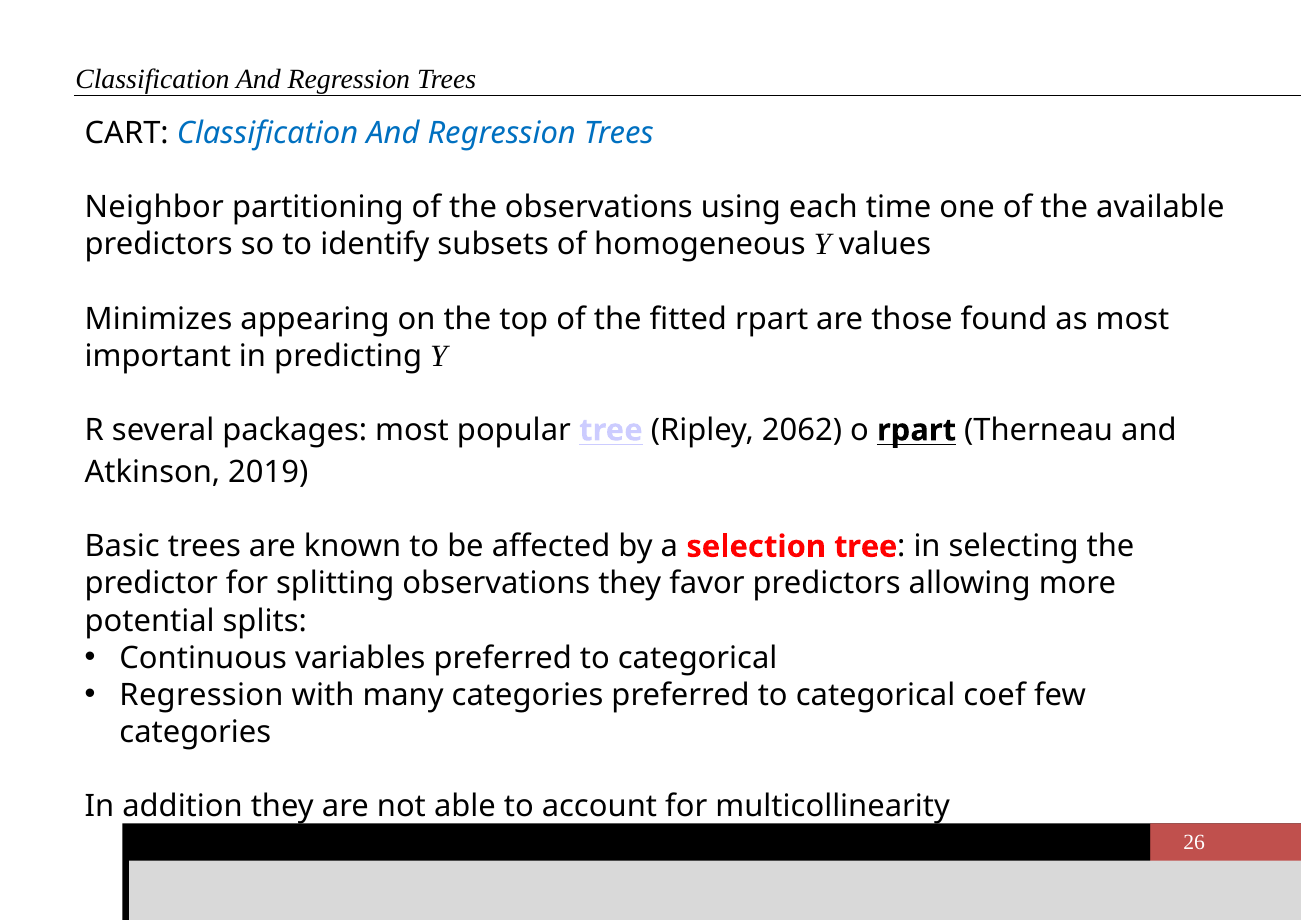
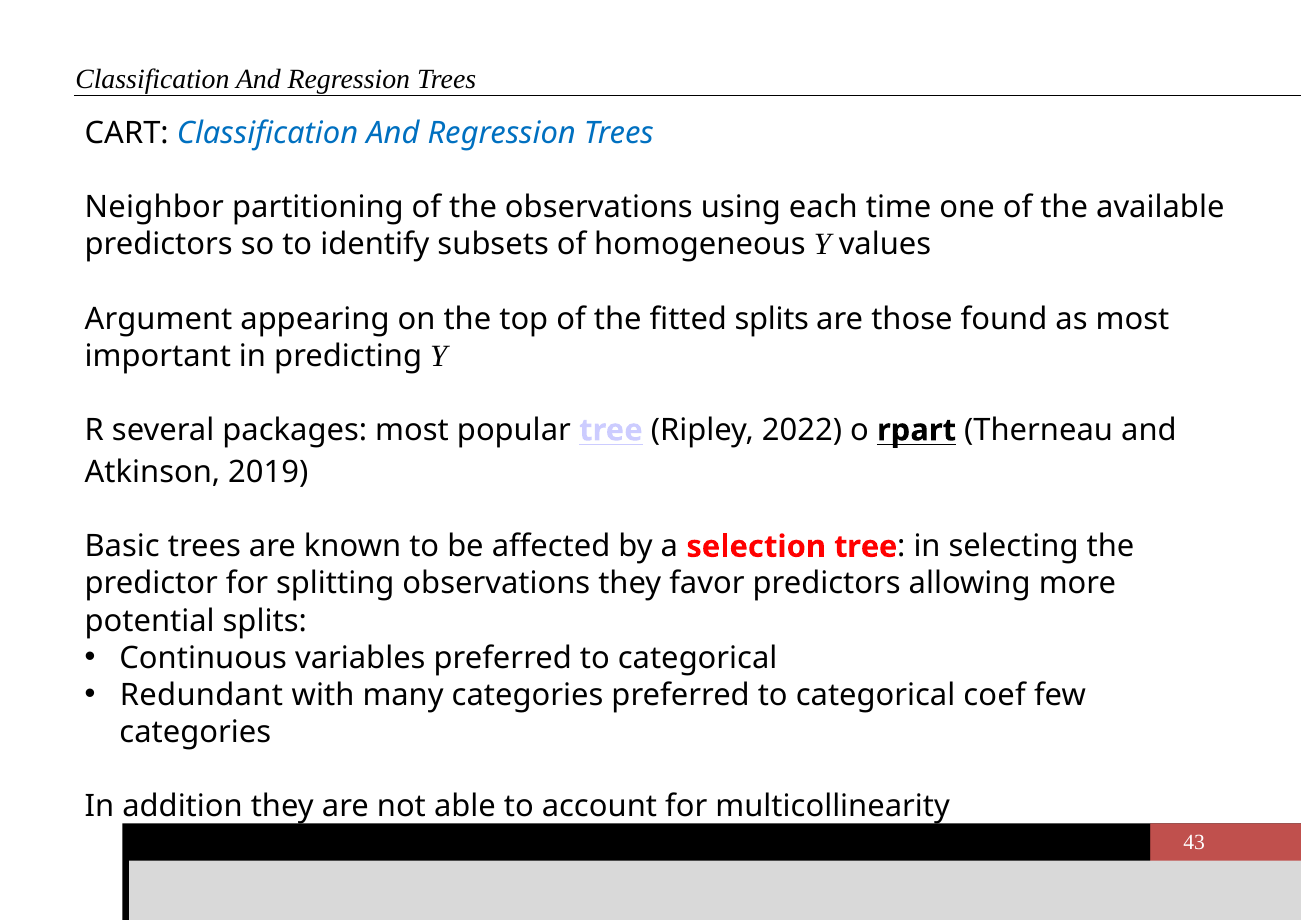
Minimizes: Minimizes -> Argument (159, 319)
fitted rpart: rpart -> splits (772, 319)
2062: 2062 -> 2022 (802, 430)
Regression: Regression -> Redundant (201, 695)
26: 26 -> 43 (1194, 843)
